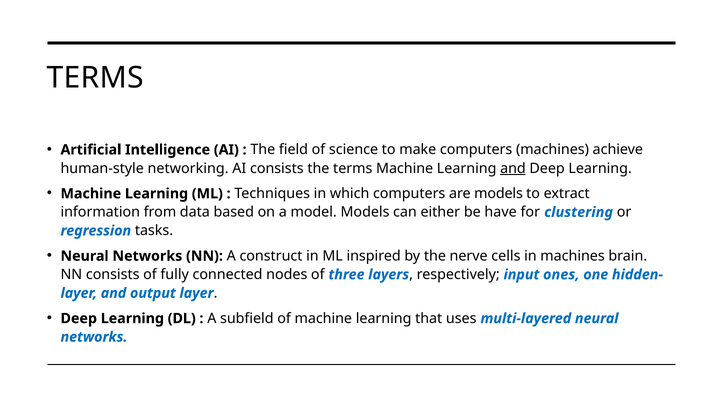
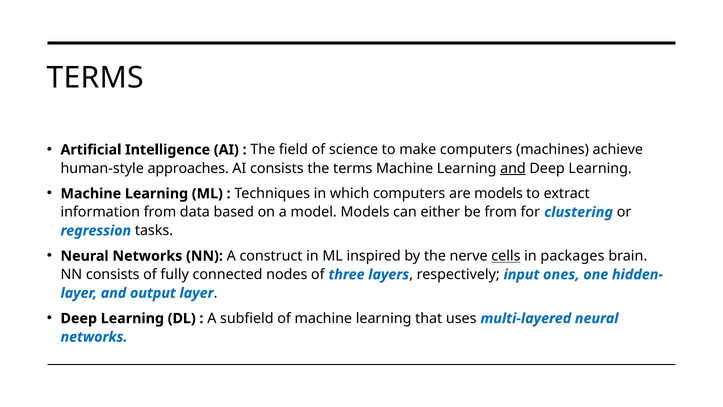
networking: networking -> approaches (188, 168)
be have: have -> from (501, 212)
cells underline: none -> present (506, 256)
in machines: machines -> packages (572, 256)
